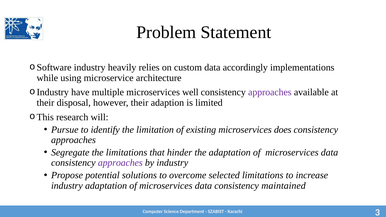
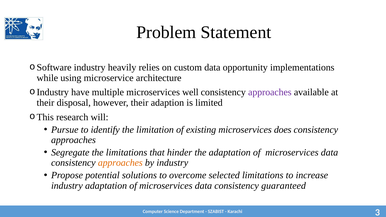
accordingly: accordingly -> opportunity (245, 68)
approaches colour: purple -> orange (120, 163)
maintained: maintained -> guaranteed (284, 186)
